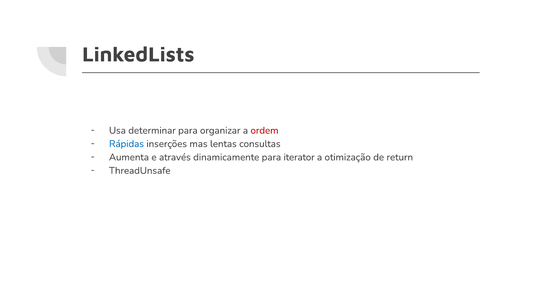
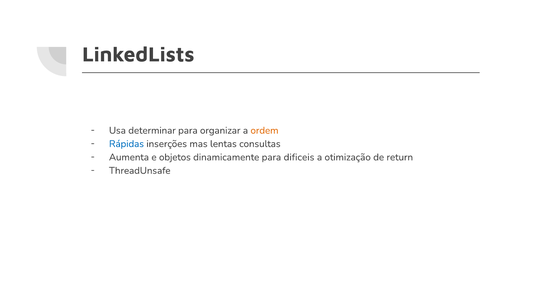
ordem colour: red -> orange (264, 131)
através: através -> objetos (175, 158)
iterator: iterator -> dificeis (299, 158)
